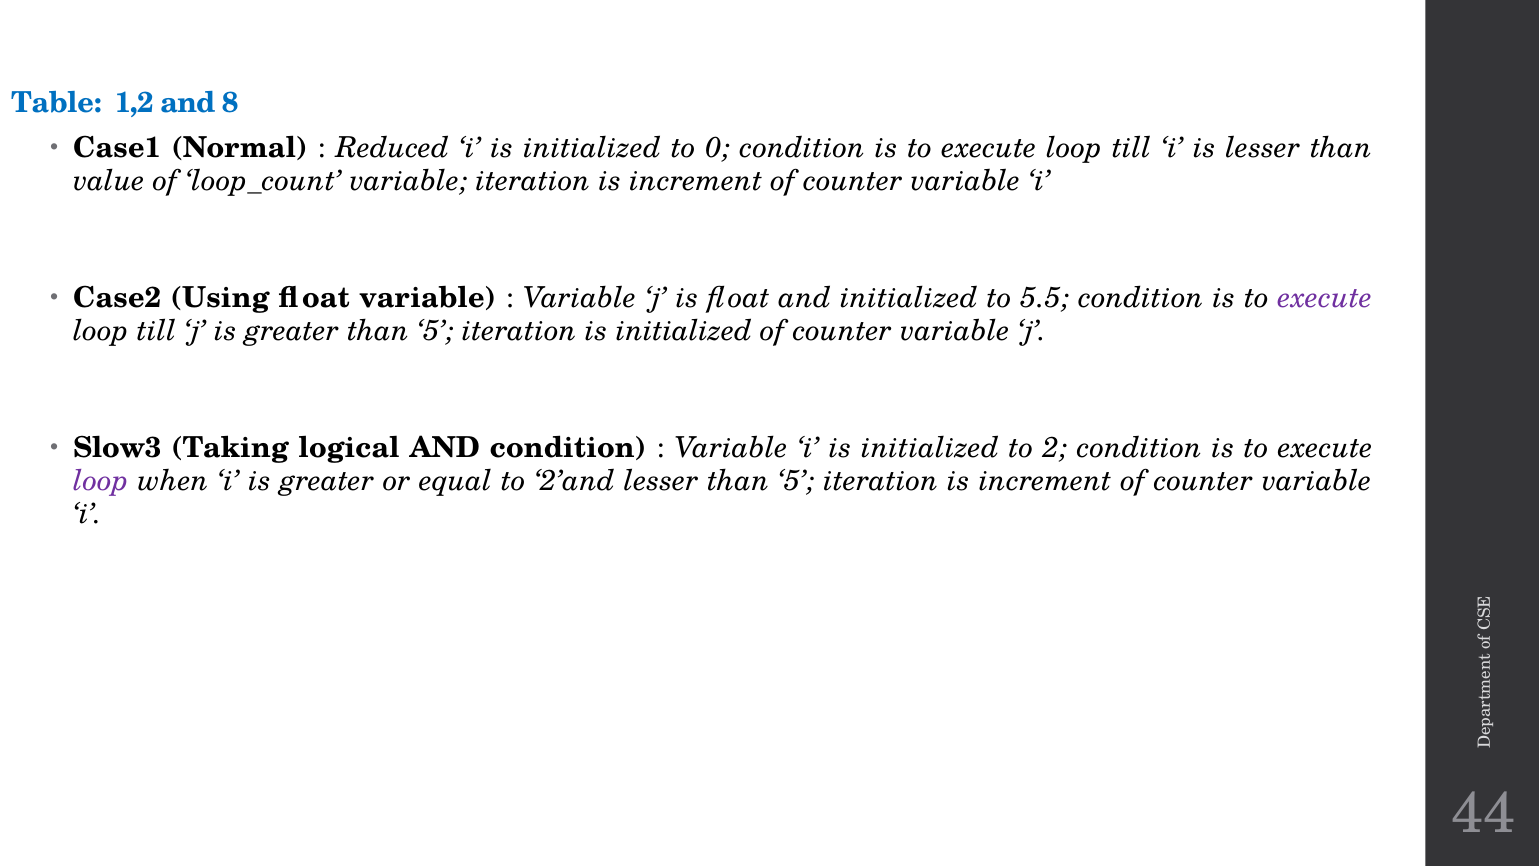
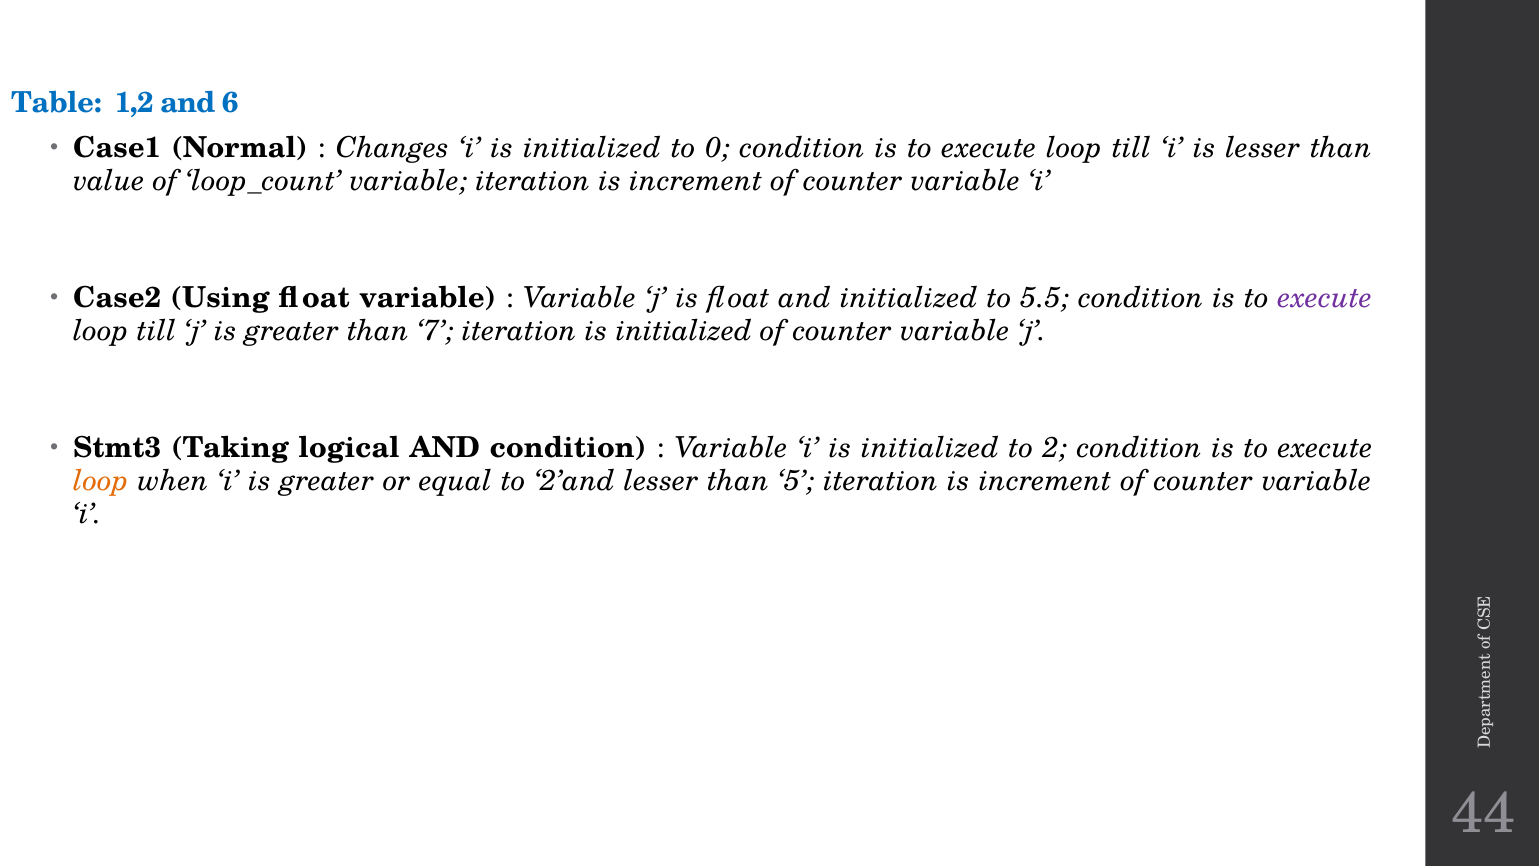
8: 8 -> 6 (230, 103)
Reduced: Reduced -> Changes (392, 148)
greater than 5: 5 -> 7 (435, 331)
Slow3: Slow3 -> Stmt3 (117, 448)
loop colour: purple -> orange (101, 481)
